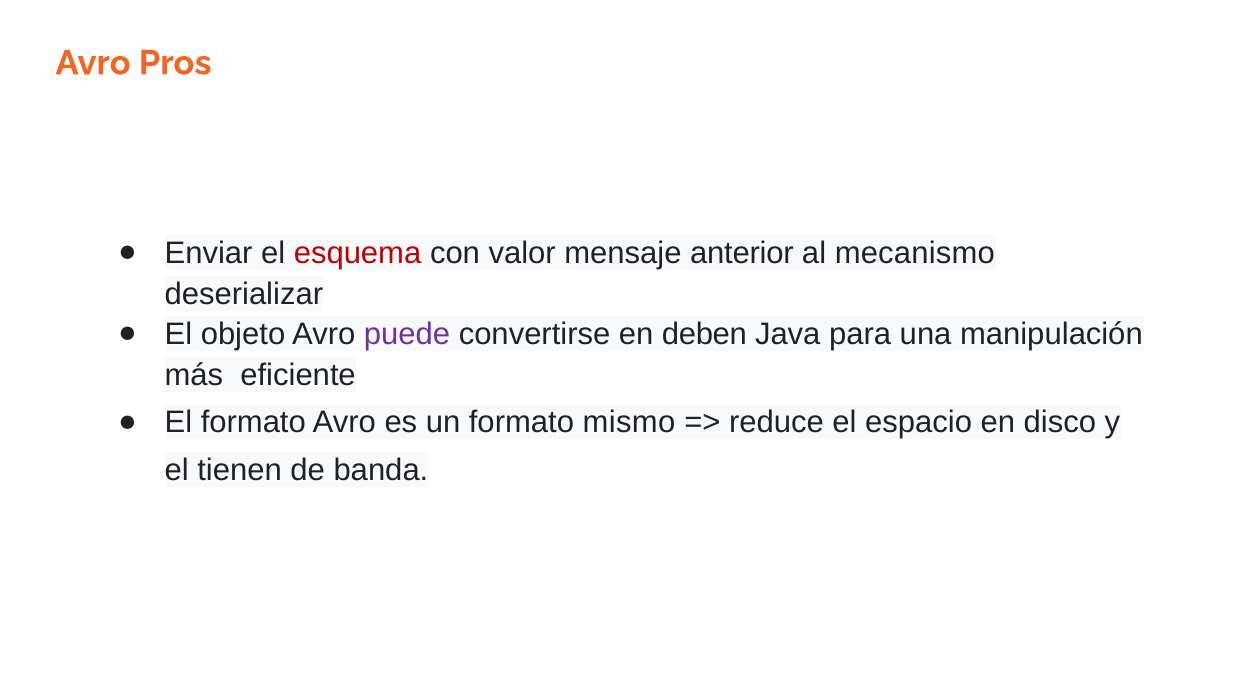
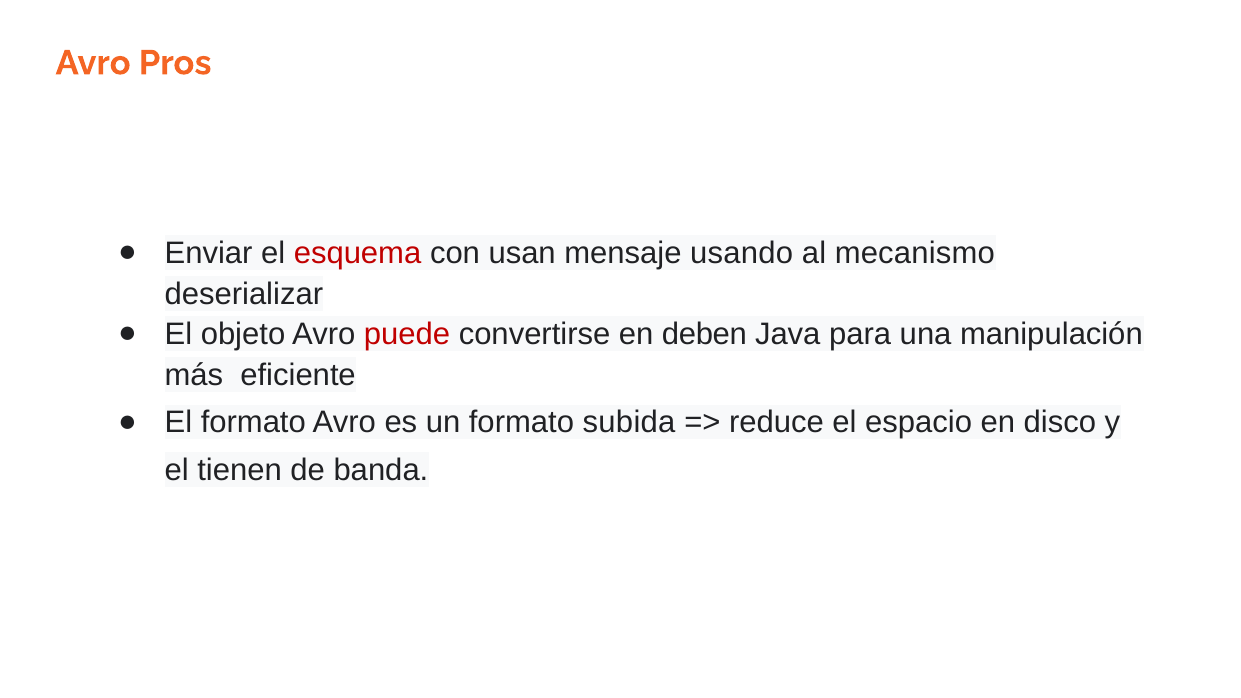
valor: valor -> usan (522, 253)
anterior: anterior -> usando (742, 253)
puede colour: purple -> red (407, 334)
mismo: mismo -> subida (629, 423)
